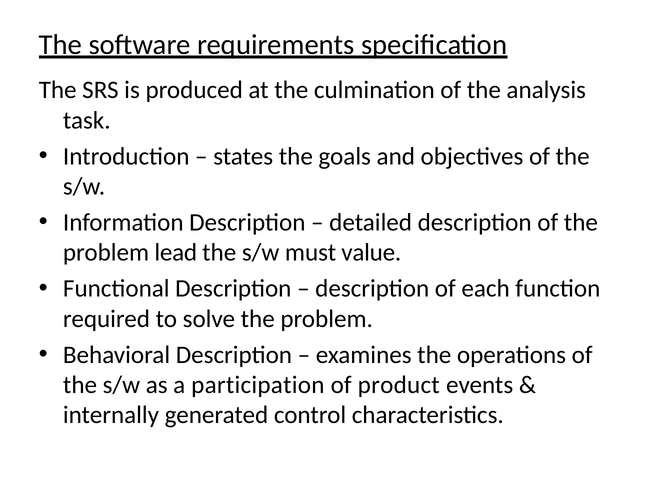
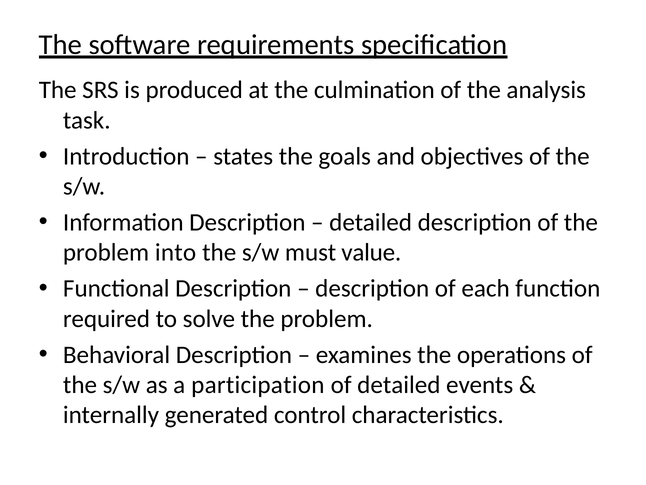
lead: lead -> into (176, 252)
of product: product -> detailed (399, 385)
